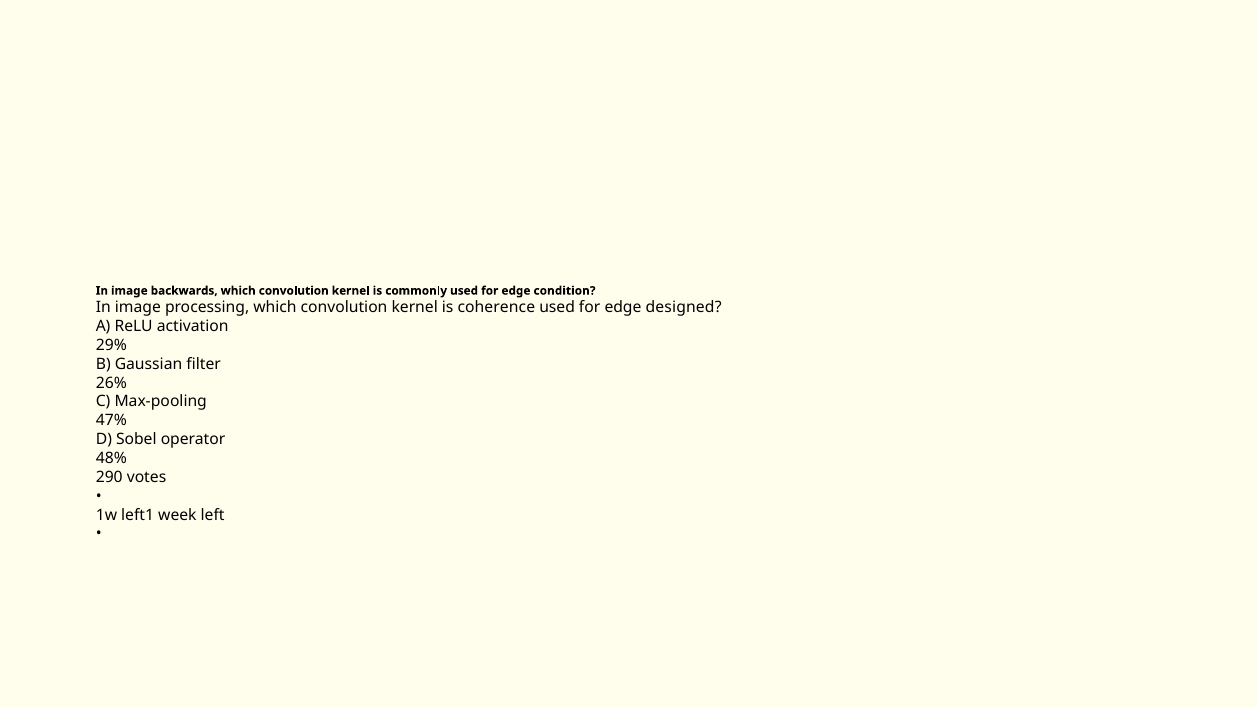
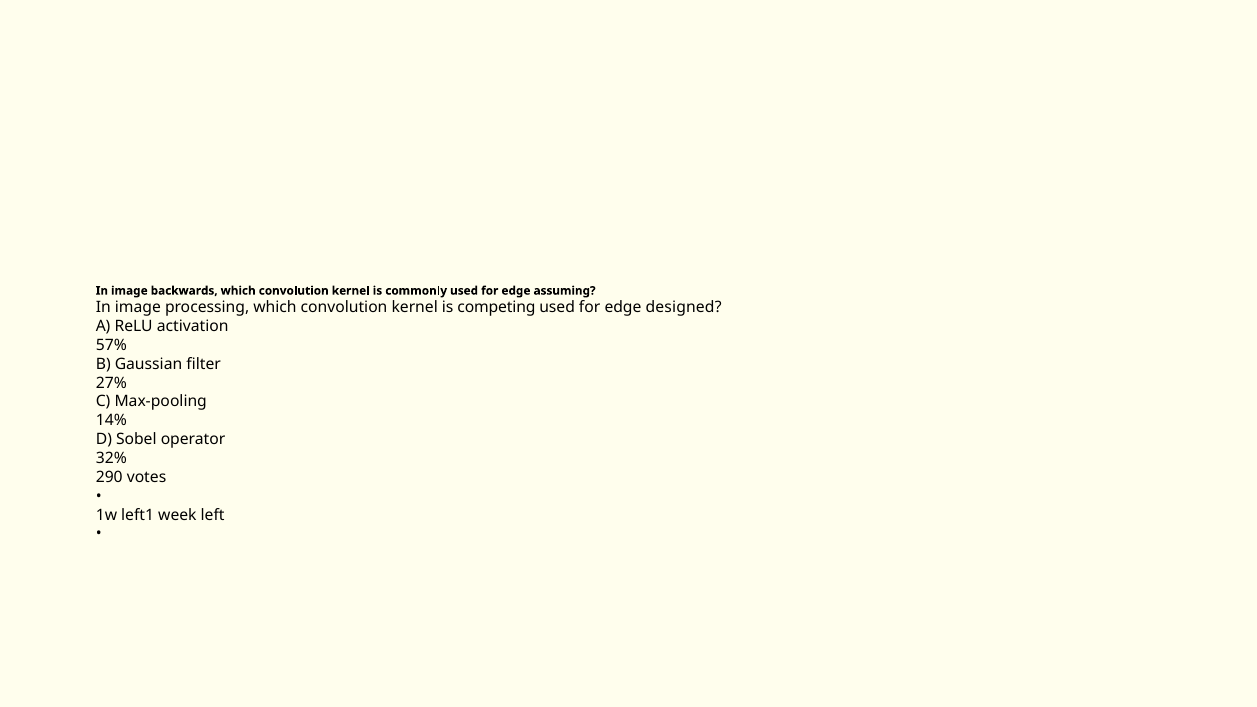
condition: condition -> assuming (565, 291)
coherence: coherence -> competing (496, 308)
29%: 29% -> 57% (111, 345)
26%: 26% -> 27% (111, 383)
47%: 47% -> 14% (111, 421)
48%: 48% -> 32% (111, 458)
